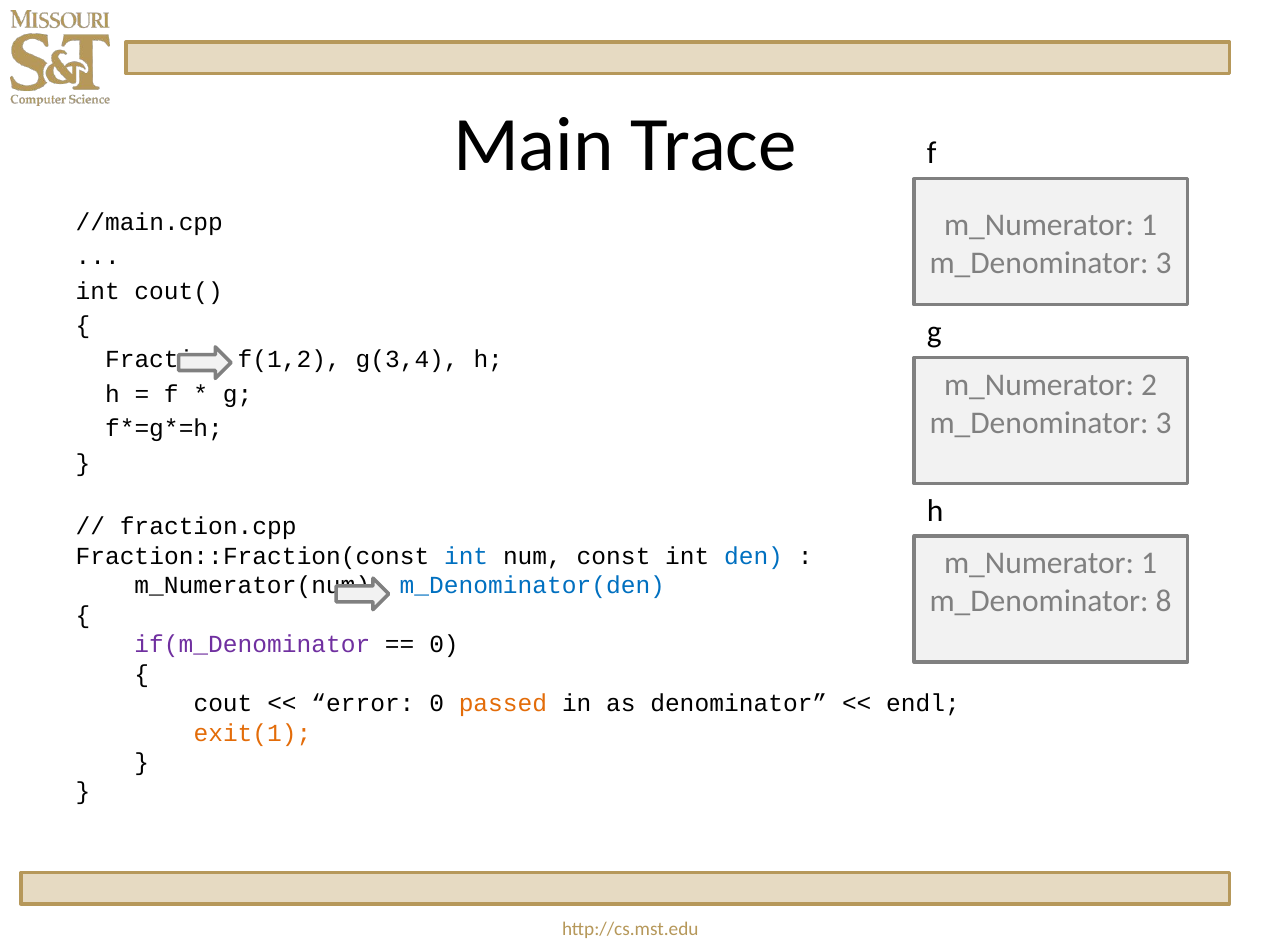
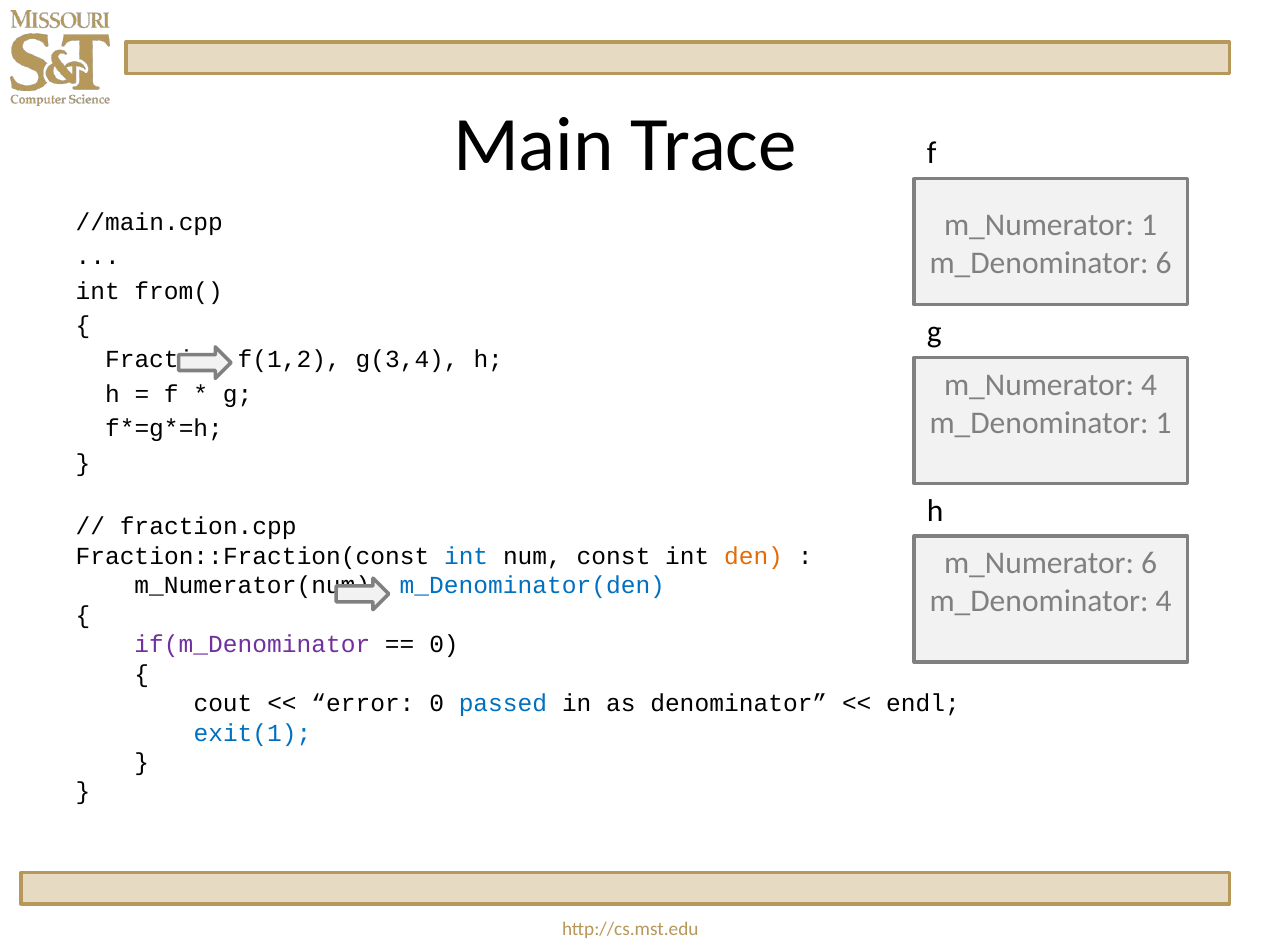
3: 3 -> 6 (1164, 263)
cout(: cout( -> from( (179, 291)
m_Numerator 2: 2 -> 4 (1149, 385)
3: 3 -> 1 (1164, 423)
den colour: blue -> orange (754, 556)
1: 1 -> 6 (1149, 563)
m_Denominator 8: 8 -> 4 (1164, 601)
passed colour: orange -> blue (503, 703)
exit(1 colour: orange -> blue (252, 733)
